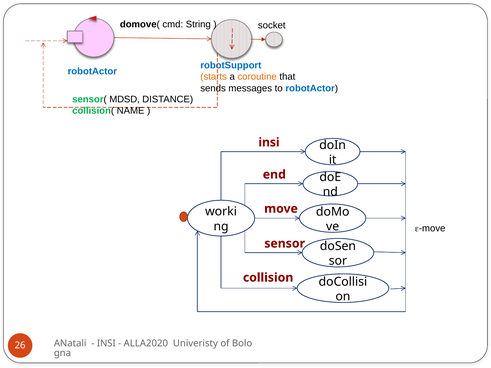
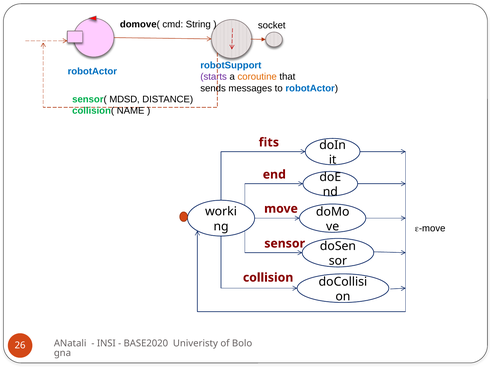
starts colour: orange -> purple (214, 77)
insi: insi -> fits (269, 142)
ALLA2020: ALLA2020 -> BASE2020 (146, 344)
